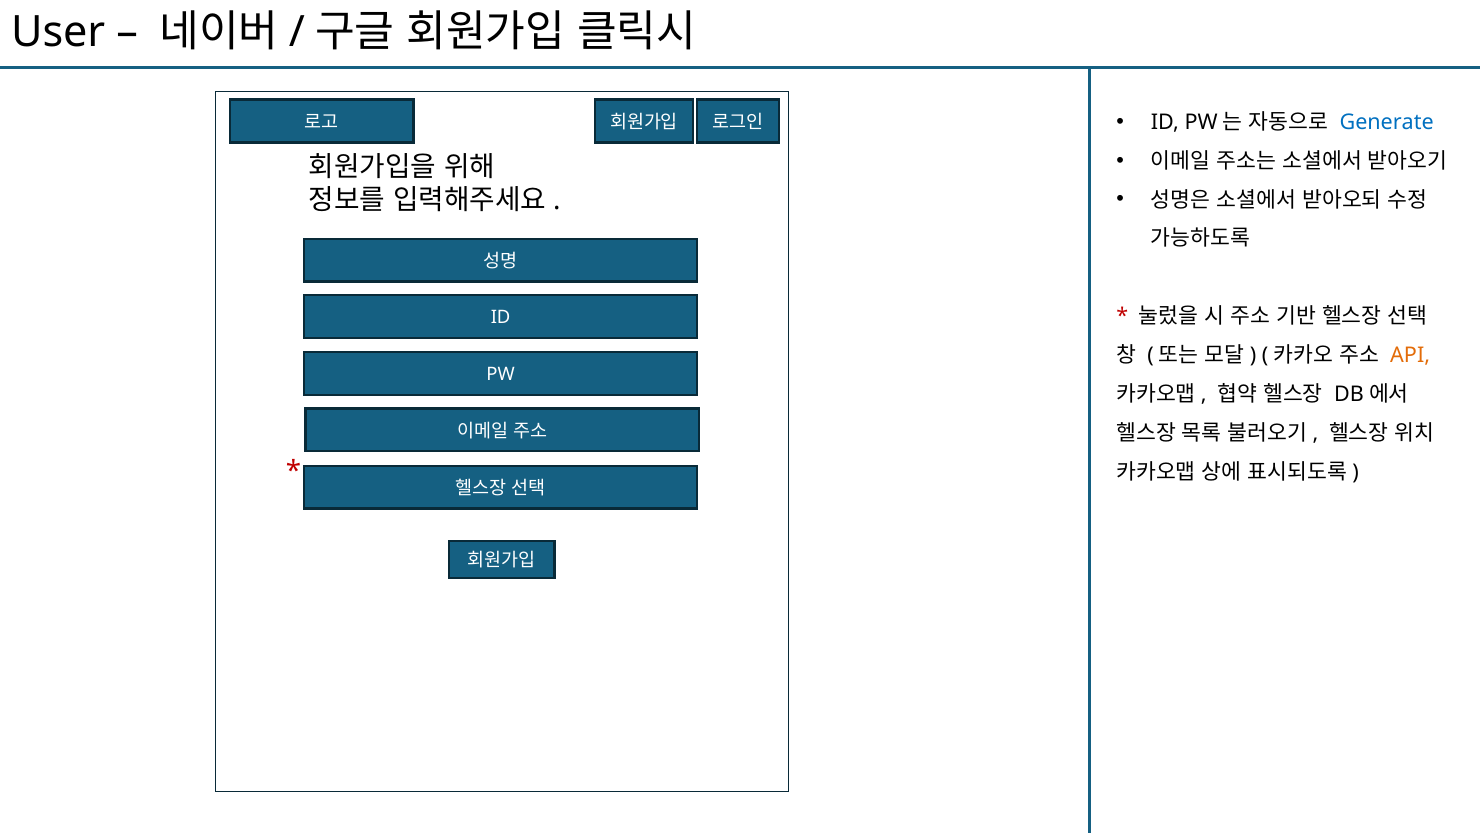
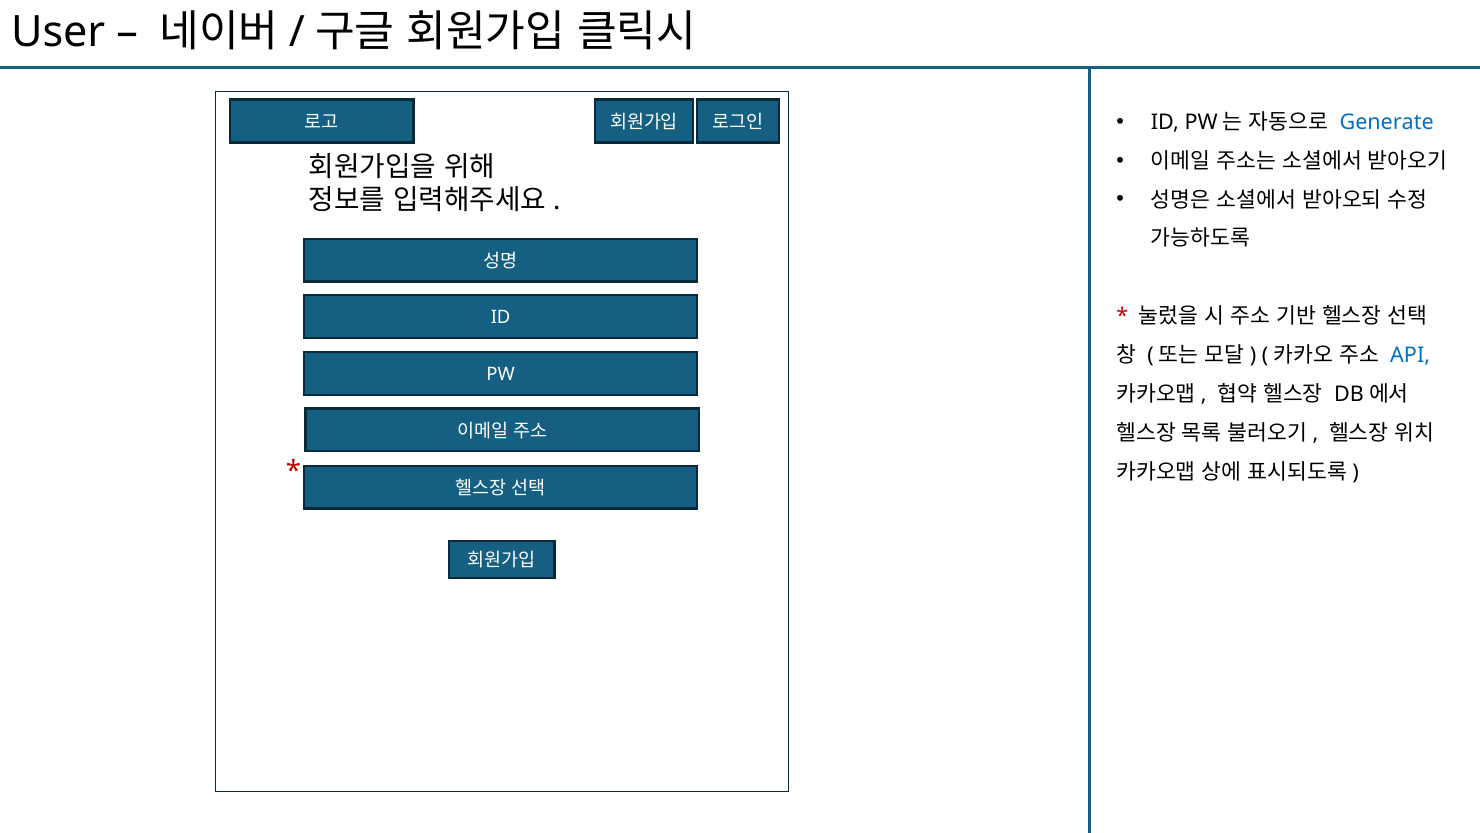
API colour: orange -> blue (1410, 355)
